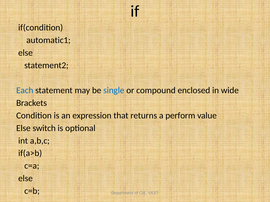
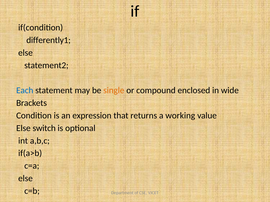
automatic1: automatic1 -> differently1 (49, 40)
single colour: blue -> orange (114, 91)
perform: perform -> working (180, 116)
